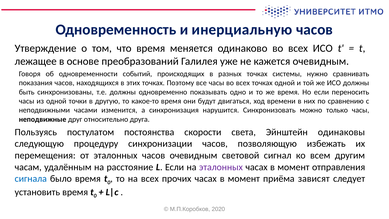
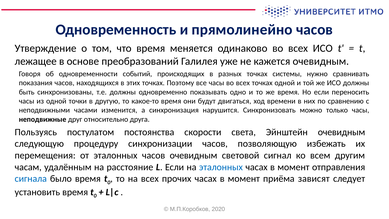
инерциальную: инерциальную -> прямолинейно (242, 30)
Эйнштейн одинаковы: одинаковы -> очевидным (341, 132)
эталонных colour: purple -> blue (221, 167)
